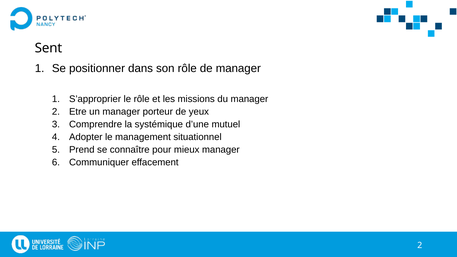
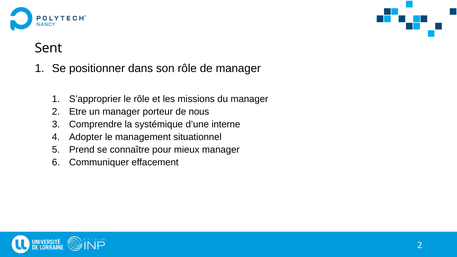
yeux: yeux -> nous (199, 112)
mutuel: mutuel -> interne (226, 124)
